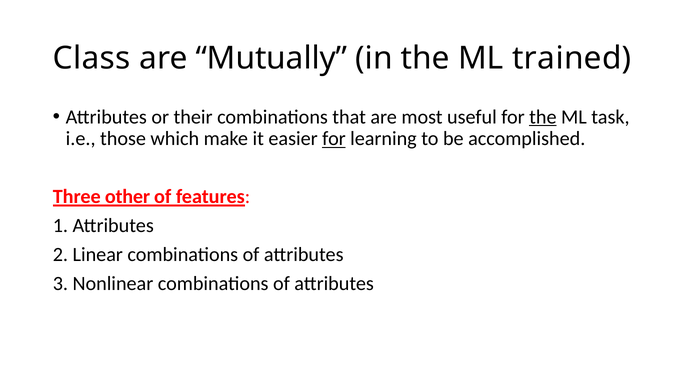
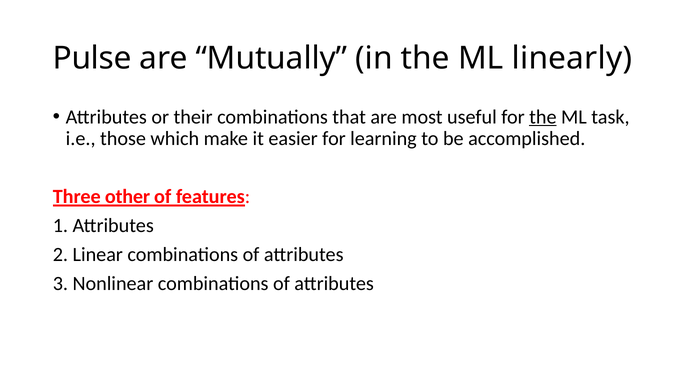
Class: Class -> Pulse (92, 58)
trained: trained -> linearly (572, 58)
for underline: present -> none (334, 139)
